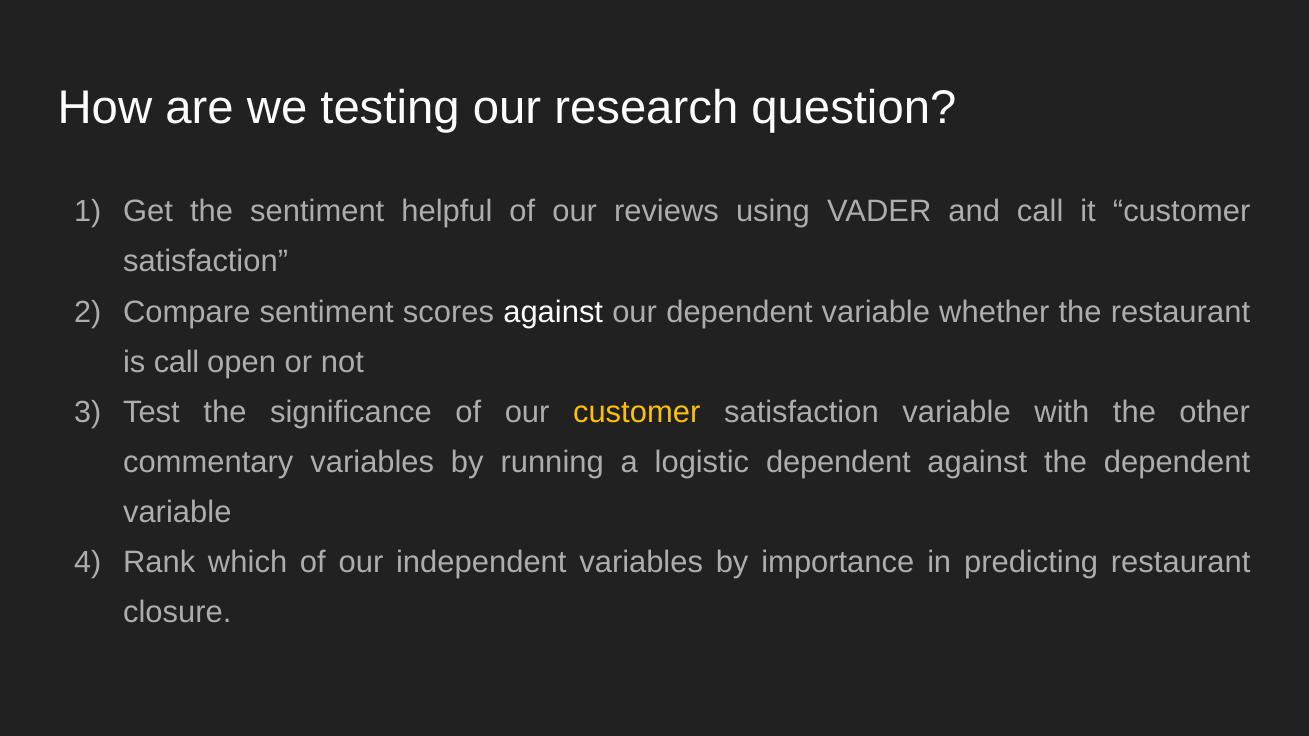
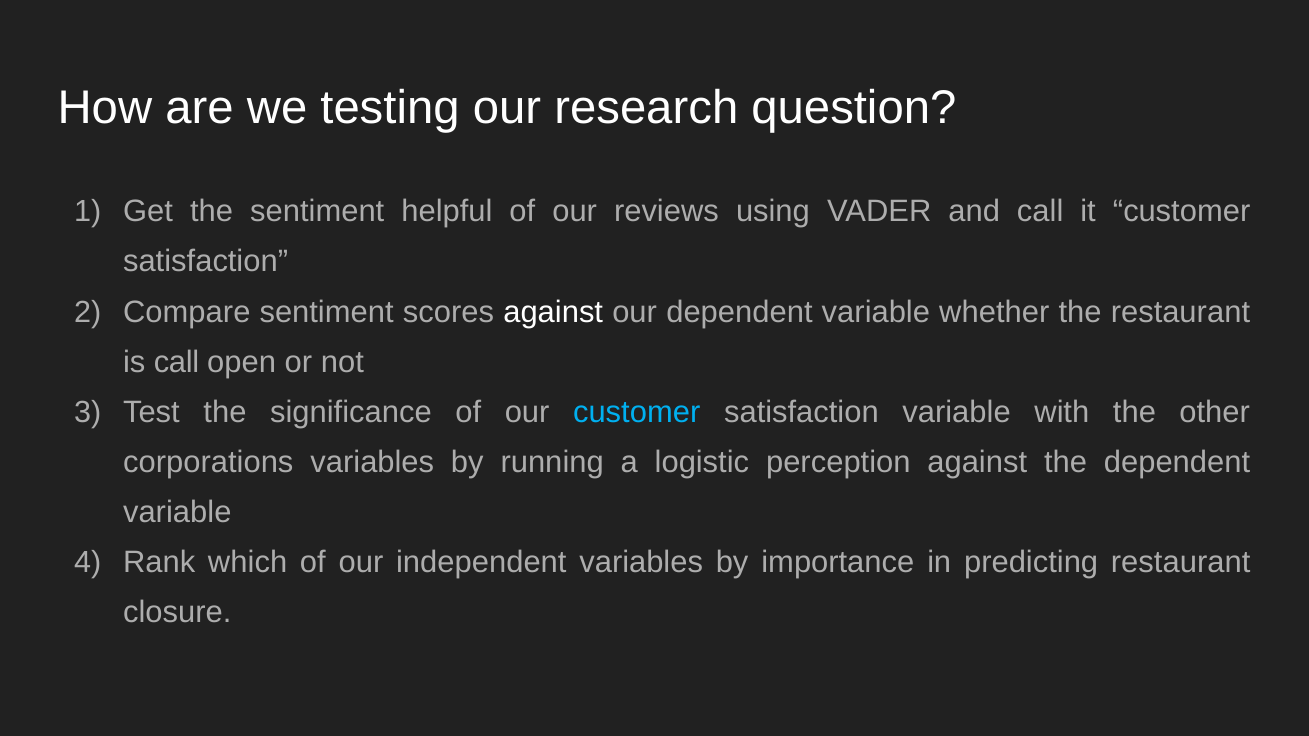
customer colour: yellow -> light blue (637, 412)
commentary: commentary -> corporations (208, 462)
logistic dependent: dependent -> perception (838, 462)
